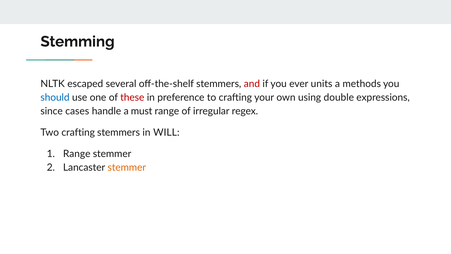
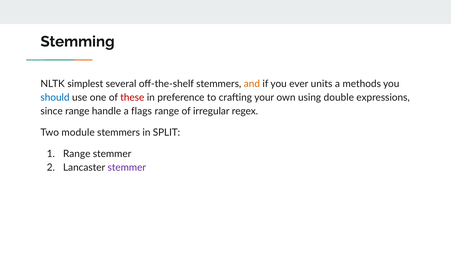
escaped: escaped -> simplest (85, 84)
and colour: red -> orange (252, 84)
since cases: cases -> range (77, 111)
must: must -> flags (142, 111)
Two crafting: crafting -> module (78, 132)
WILL: WILL -> SPLIT (166, 132)
stemmer colour: orange -> purple (127, 167)
